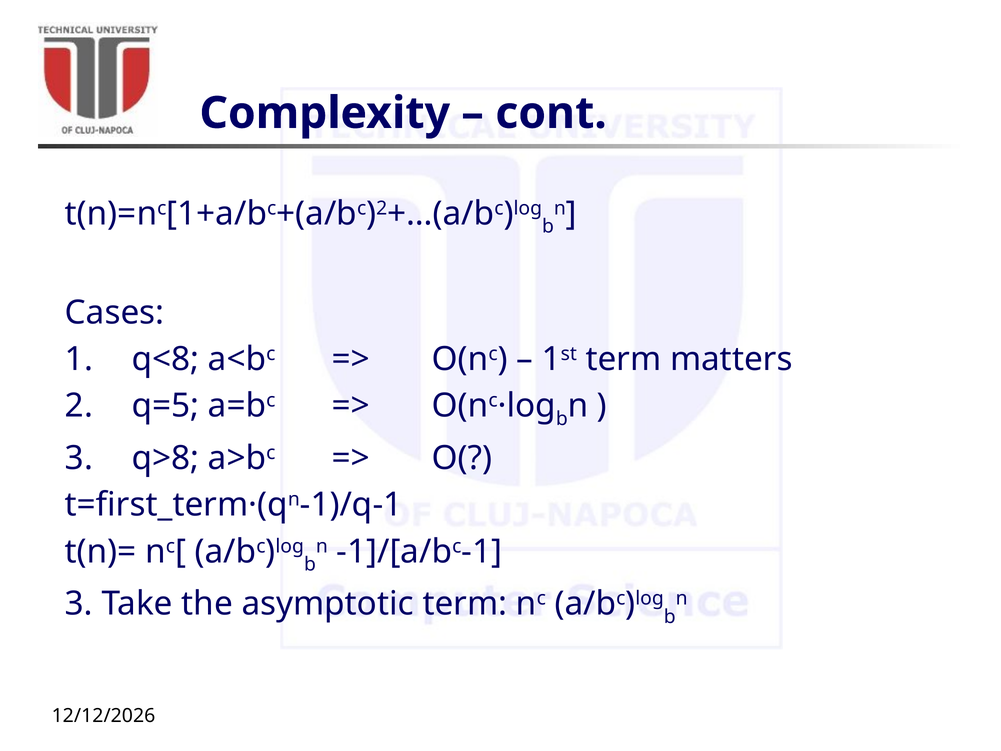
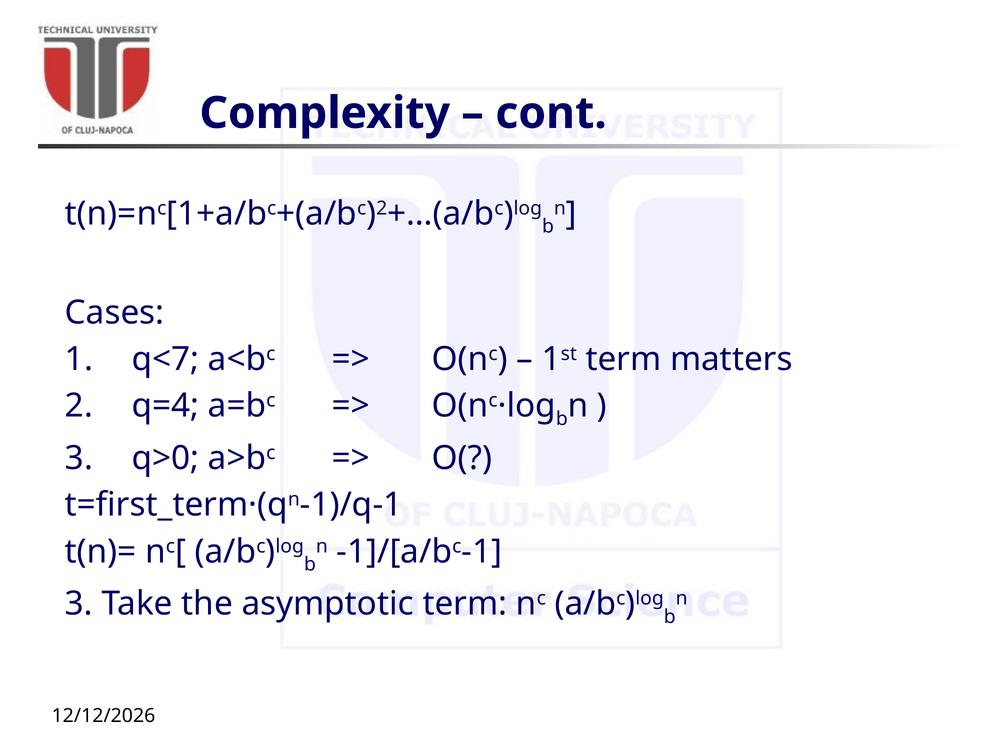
q<8: q<8 -> q<7 (165, 359)
q=5: q=5 -> q=4 (165, 406)
q>8: q>8 -> q>0 (165, 458)
